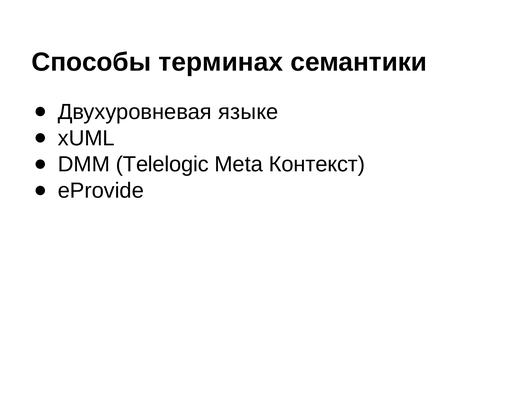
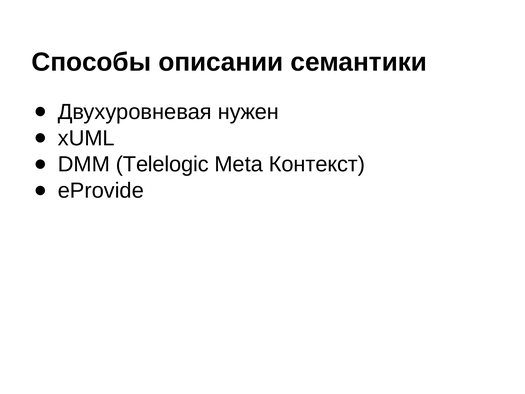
терминах: терминах -> описании (221, 62)
языке: языке -> нужен (248, 112)
